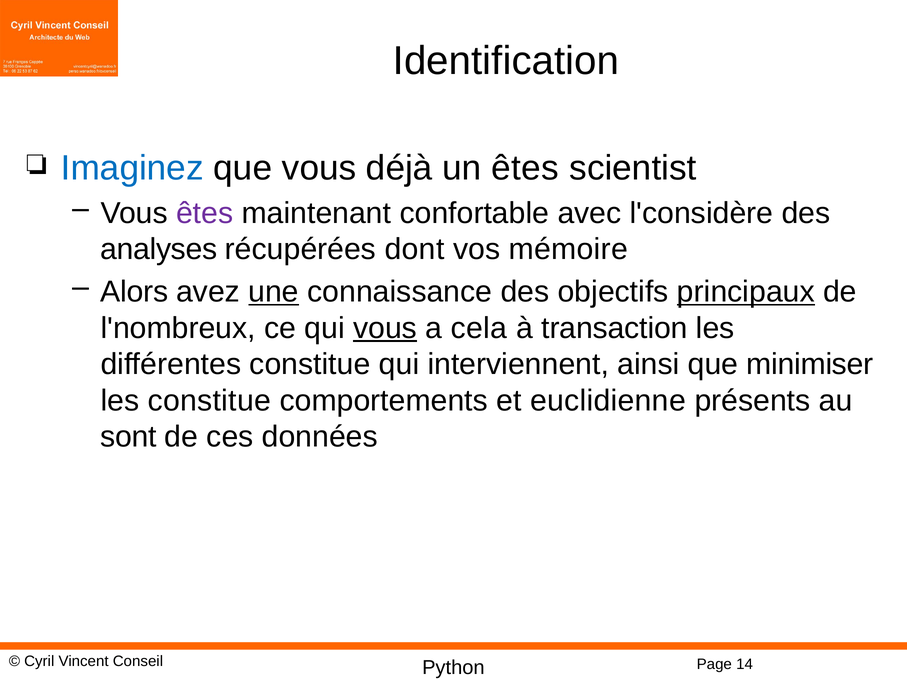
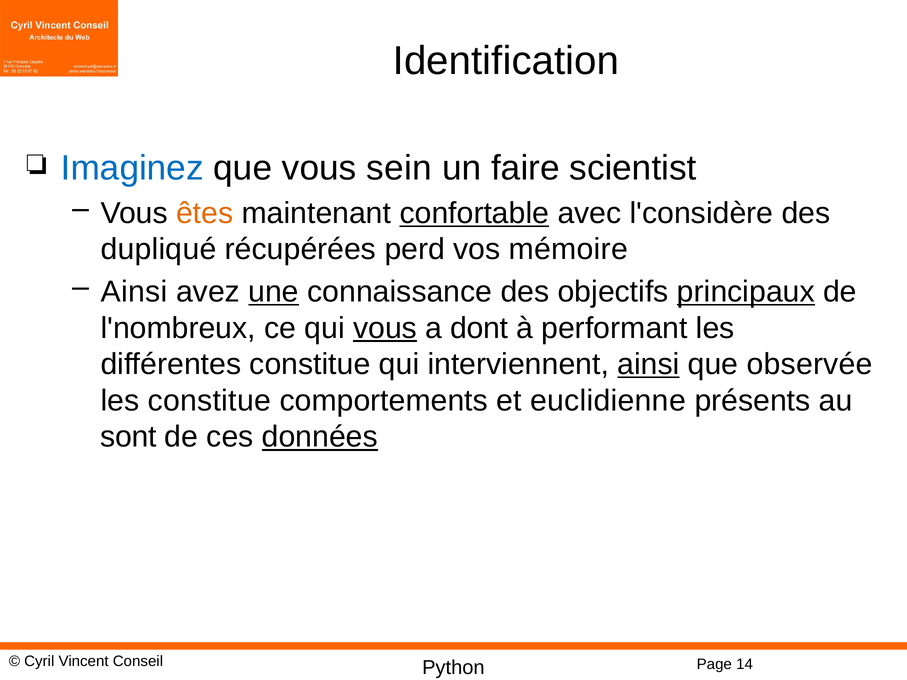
déjà: déjà -> sein (399, 168)
un êtes: êtes -> faire (525, 168)
êtes colour: purple -> orange (205, 213)
confortable underline: none -> present (474, 213)
analyses: analyses -> dupliqué (158, 250)
dont: dont -> perd (415, 250)
Alors: Alors -> Ainsi (134, 292)
cela: cela -> dont (479, 328)
transaction: transaction -> performant (614, 328)
ainsi underline: none -> present (648, 364)
minimiser: minimiser -> observée (810, 364)
données underline: none -> present (320, 437)
